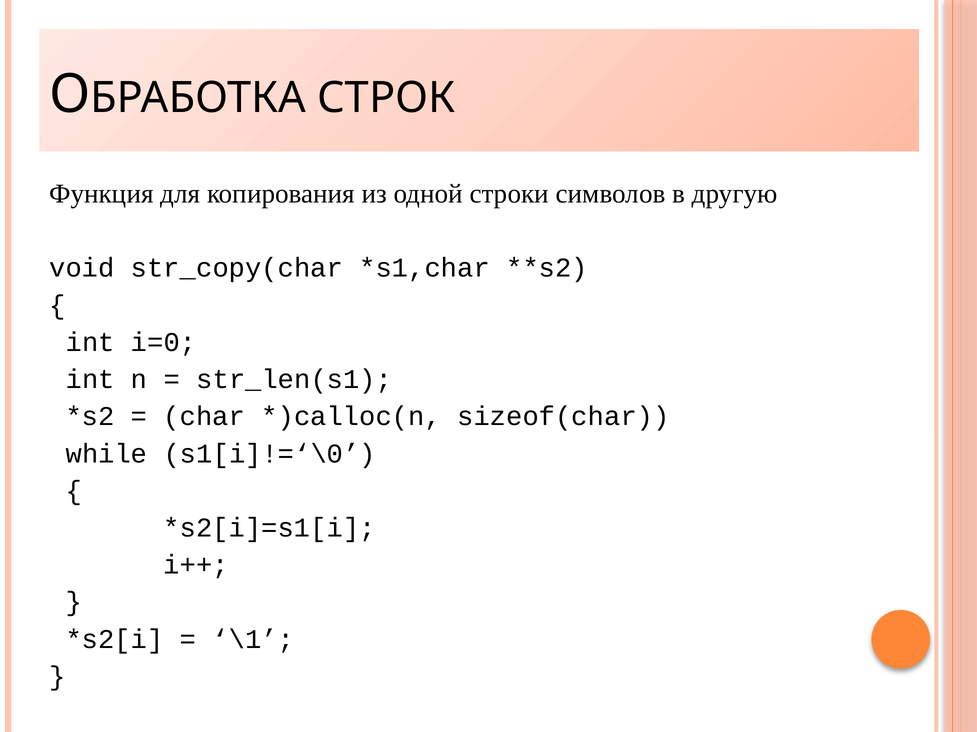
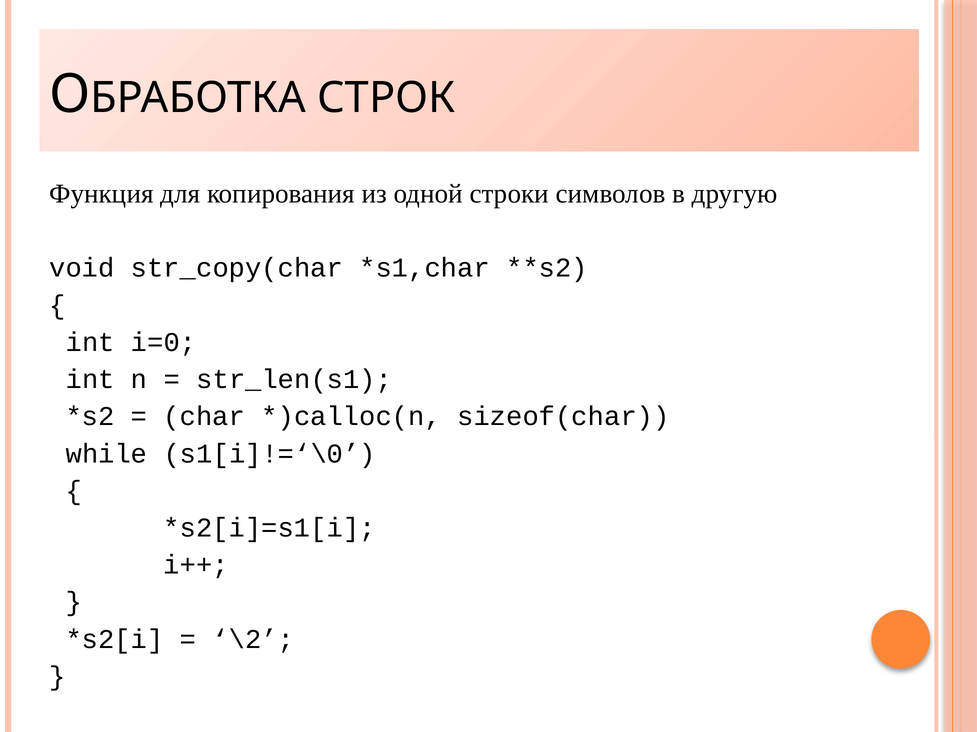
\1: \1 -> \2 (253, 640)
